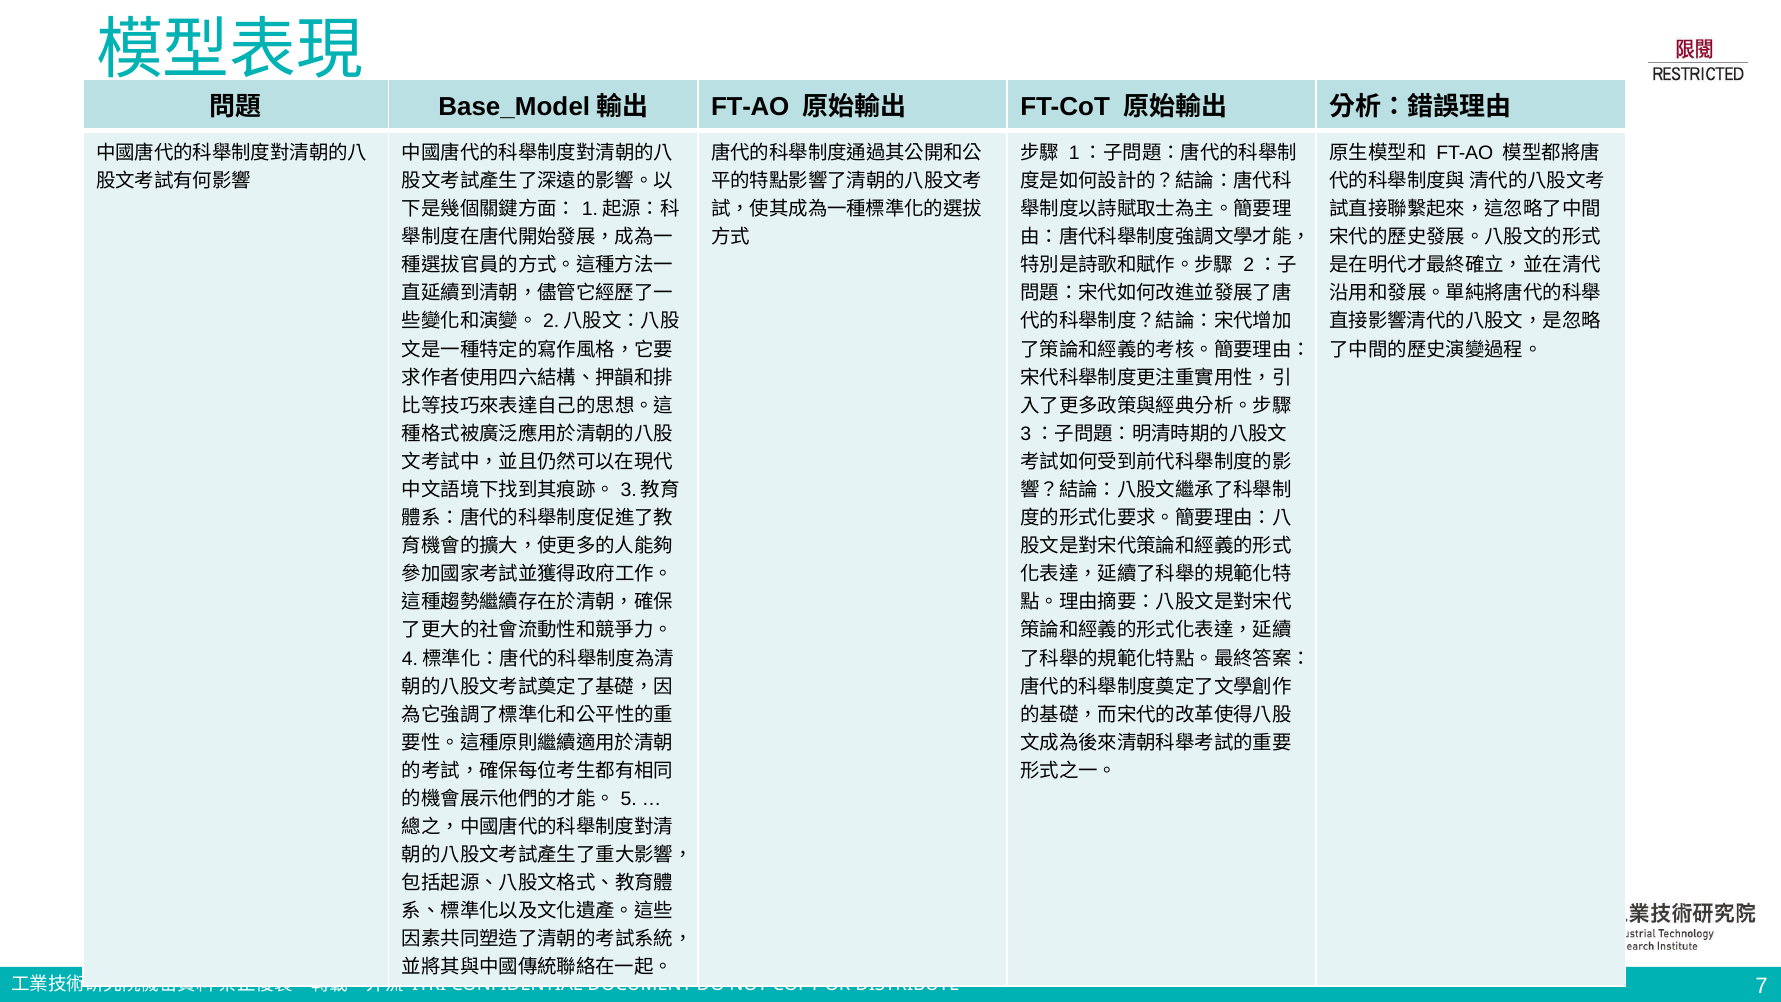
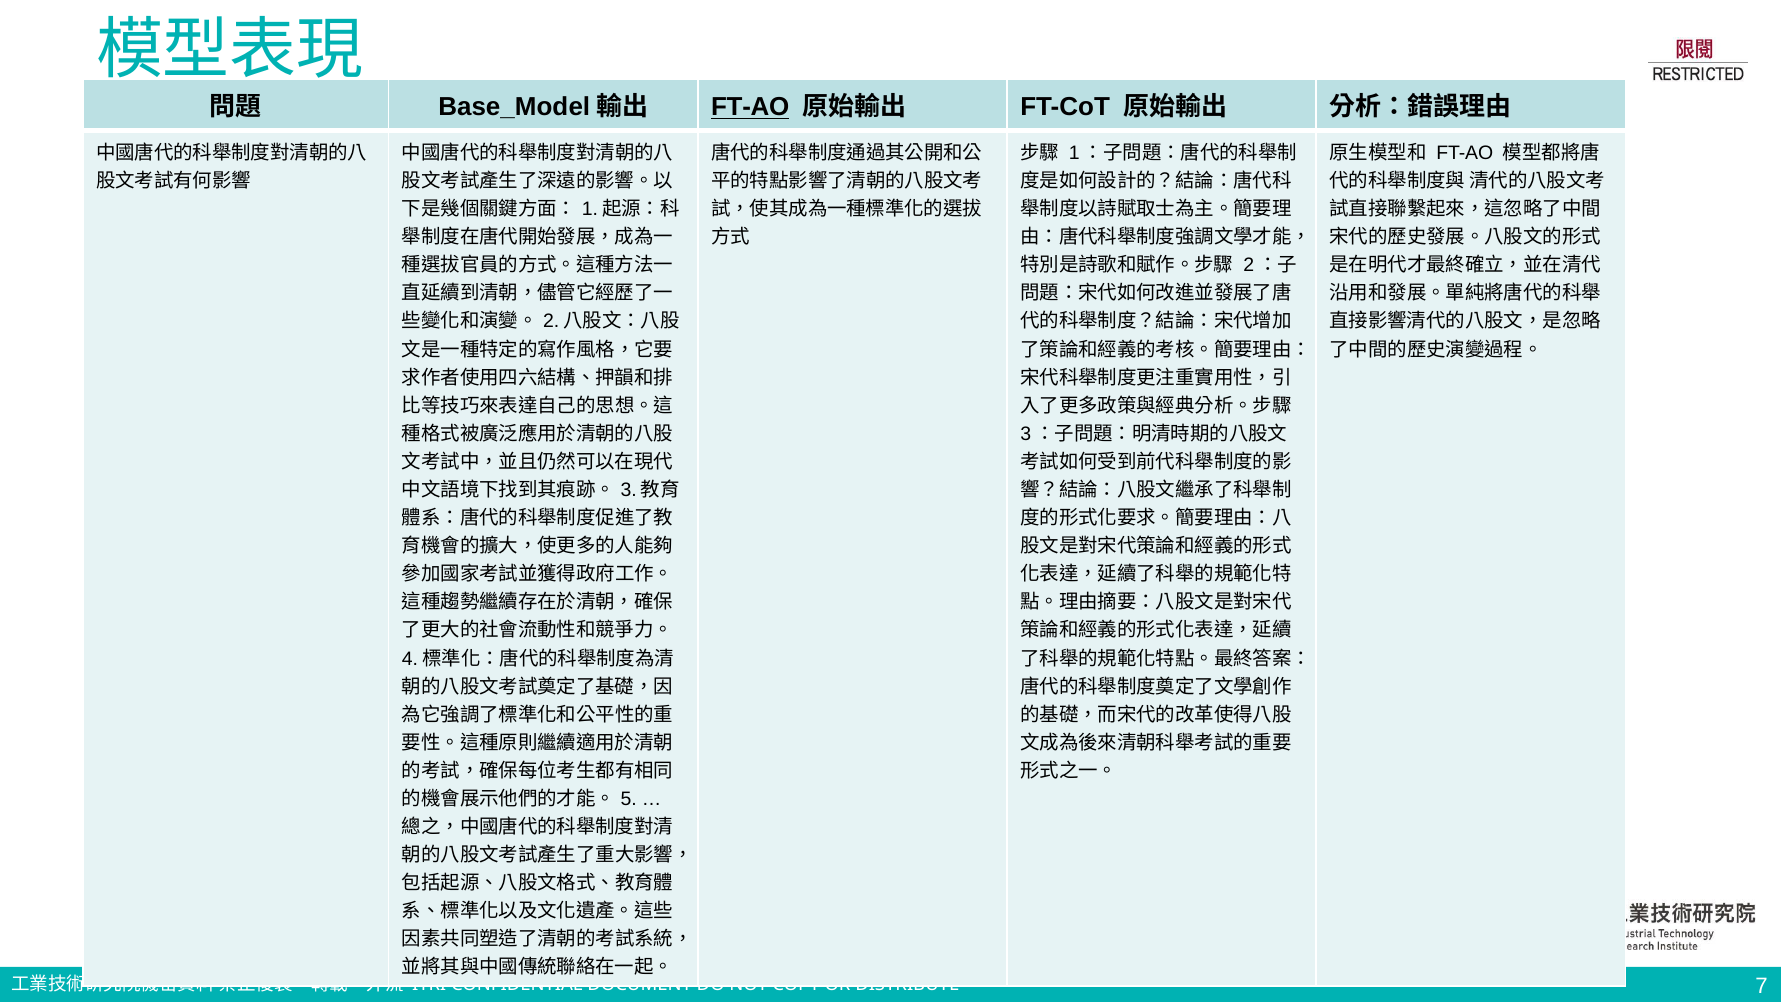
FT-AO underline: none -> present (750, 107)
